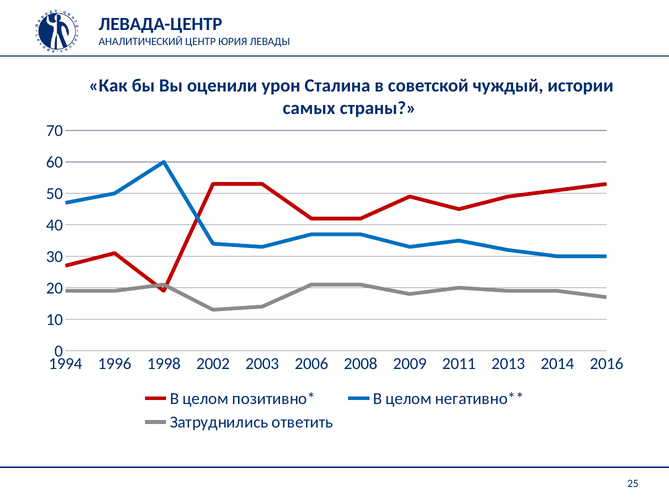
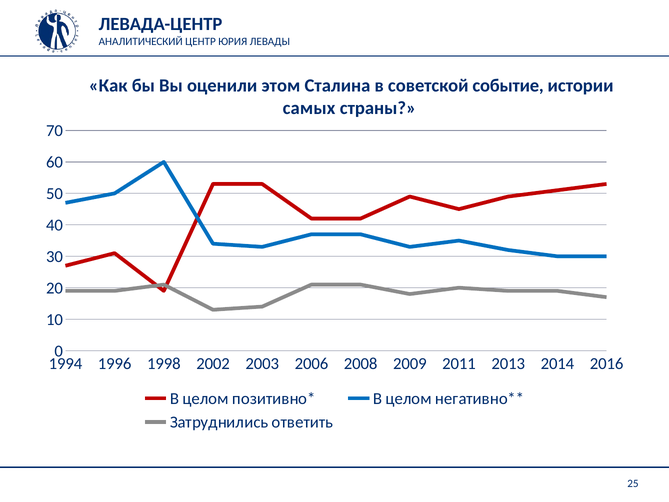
урон: урон -> этом (281, 86)
чуждый: чуждый -> событие (508, 86)
